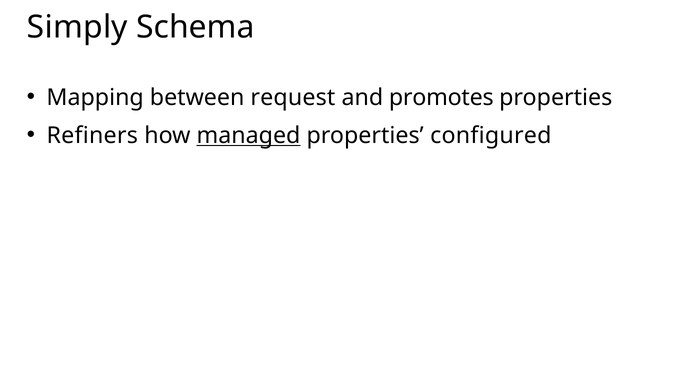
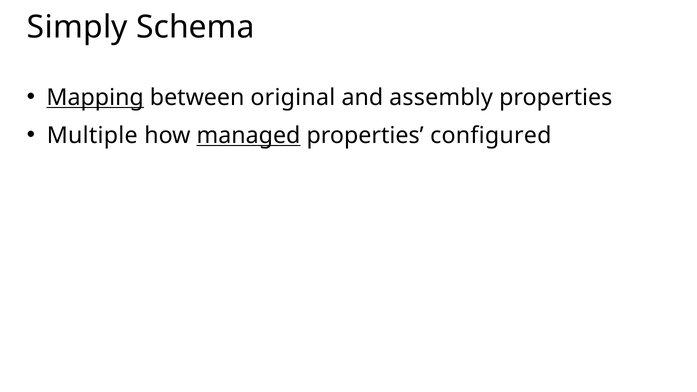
Mapping underline: none -> present (95, 97)
request: request -> original (293, 97)
promotes: promotes -> assembly (441, 97)
Refiners: Refiners -> Multiple (92, 136)
